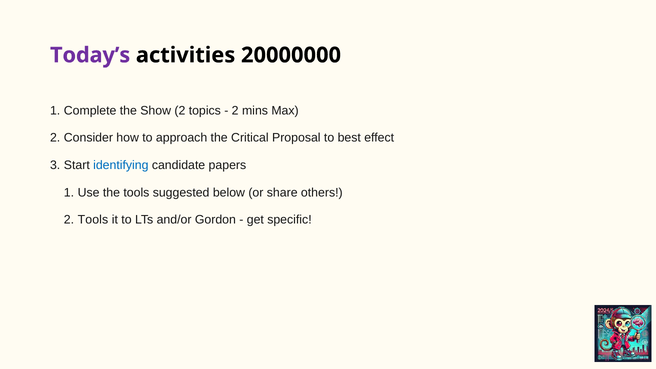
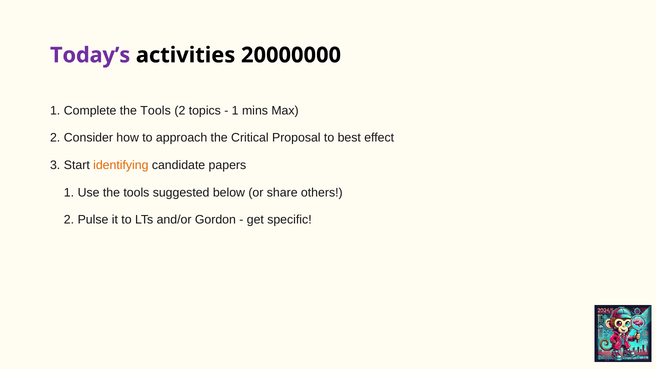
Complete the Show: Show -> Tools (156, 111)
2: 2 -> 1 (235, 111)
identifying colour: blue -> orange (121, 165)
2 Tools: Tools -> Pulse (93, 220)
